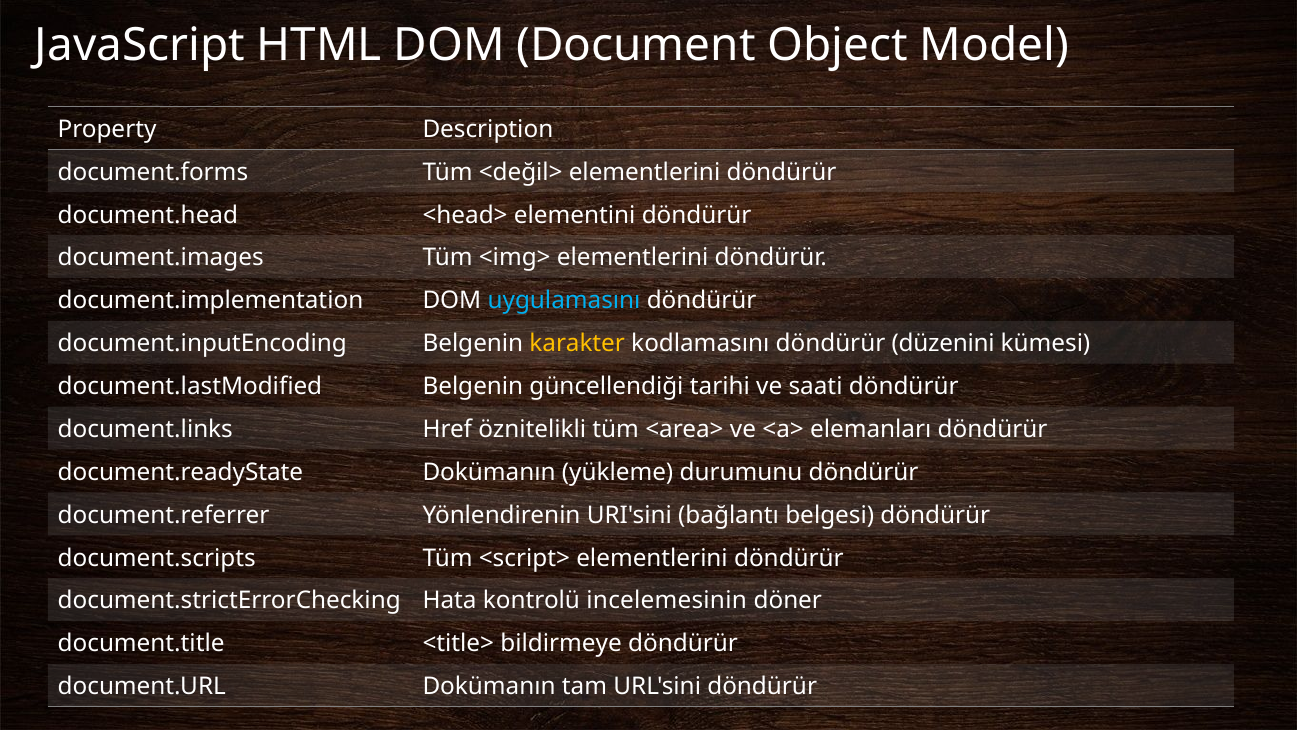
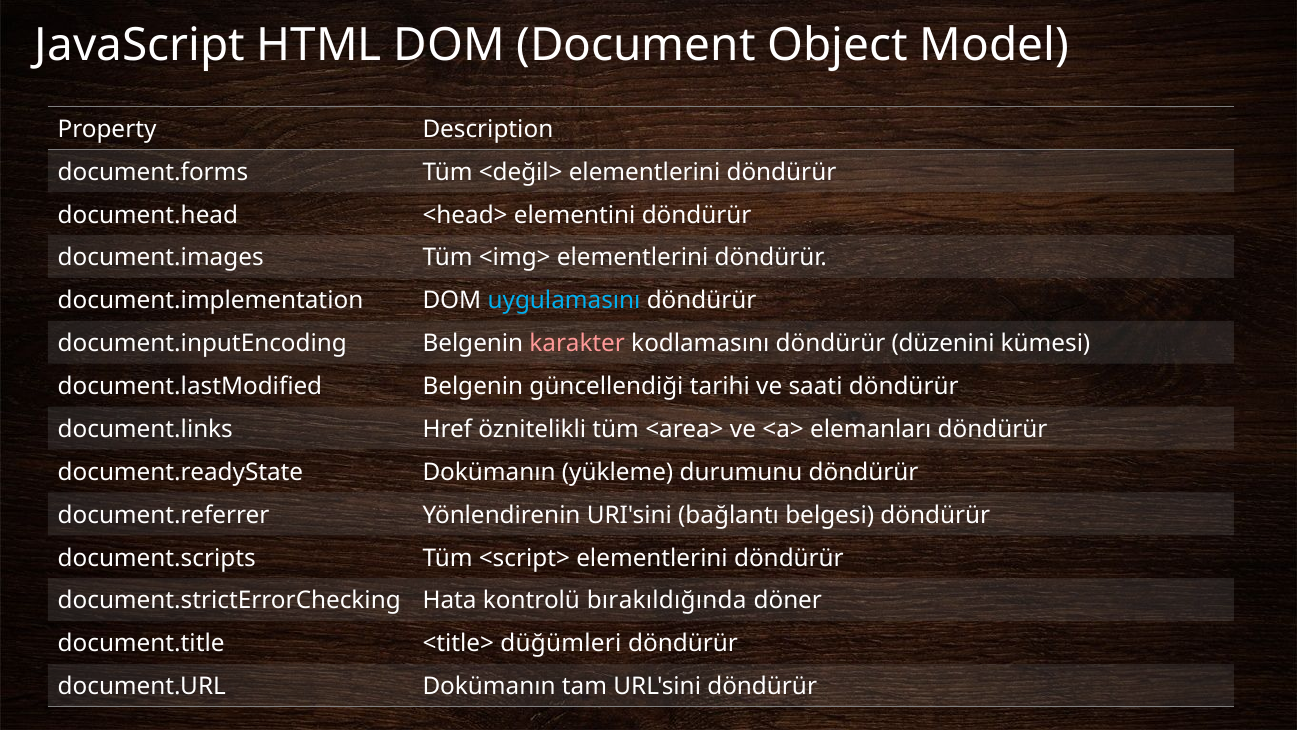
karakter colour: yellow -> pink (577, 344)
incelemesinin: incelemesinin -> bırakıldığında (667, 601)
bildirmeye: bildirmeye -> düğümleri (561, 644)
